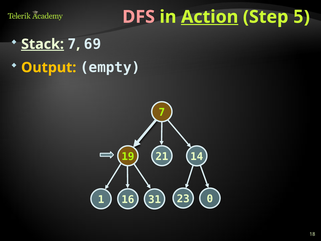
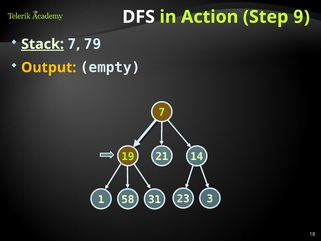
DFS colour: pink -> white (139, 17)
Action underline: present -> none (210, 17)
5: 5 -> 9 (298, 17)
69: 69 -> 79 (93, 44)
0: 0 -> 3 (210, 199)
16: 16 -> 58 (128, 199)
